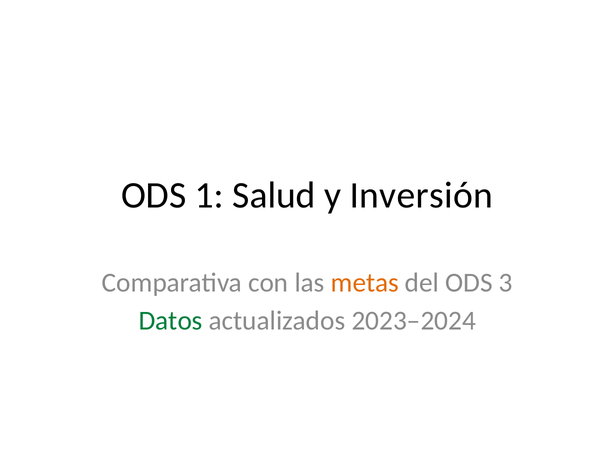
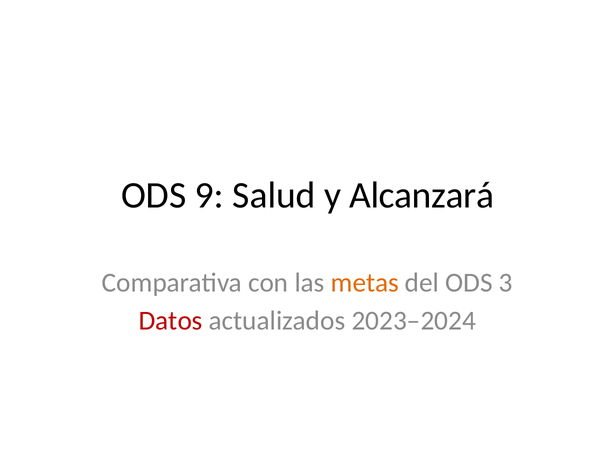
1: 1 -> 9 (209, 195)
Inversión: Inversión -> Alcanzará (422, 195)
Datos colour: green -> red (171, 321)
